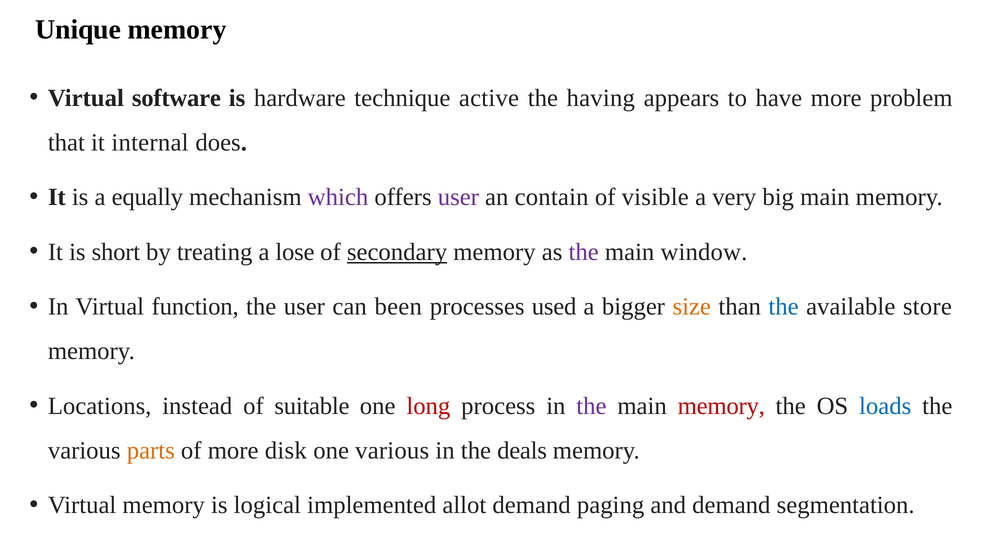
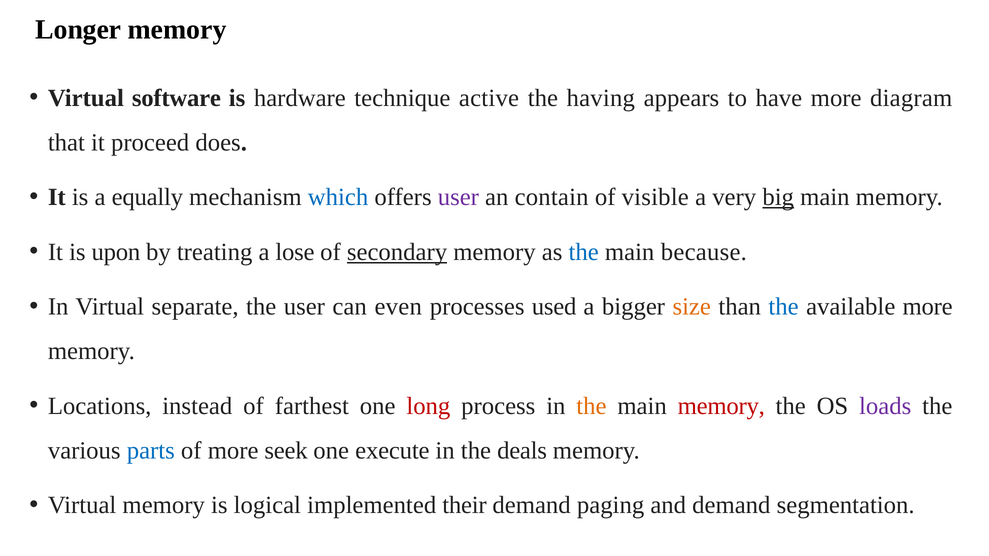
Unique: Unique -> Longer (78, 30)
problem: problem -> diagram (911, 98)
internal: internal -> proceed (150, 142)
which colour: purple -> blue (338, 197)
big underline: none -> present (778, 197)
short: short -> upon (116, 252)
the colour: purple -> blue (584, 252)
window: window -> because (704, 252)
function: function -> separate (195, 307)
been: been -> even (398, 307)
available store: store -> more (928, 307)
suitable: suitable -> farthest (312, 406)
the colour: purple -> orange (591, 406)
loads colour: blue -> purple (885, 406)
parts colour: orange -> blue (151, 451)
disk: disk -> seek (286, 451)
one various: various -> execute (392, 451)
allot: allot -> their (464, 506)
